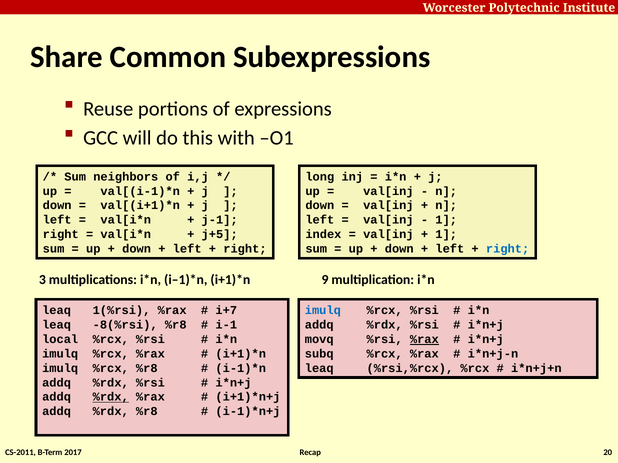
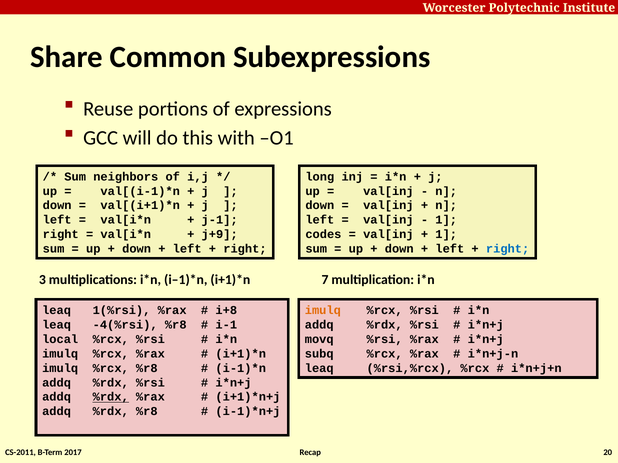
j+5: j+5 -> j+9 (220, 235)
index: index -> codes (323, 235)
9: 9 -> 7 (325, 280)
i+7: i+7 -> i+8 (226, 311)
imulq colour: blue -> orange (323, 311)
-8(%rsi: -8(%rsi -> -4(%rsi (125, 325)
%rax underline: present -> none (424, 340)
